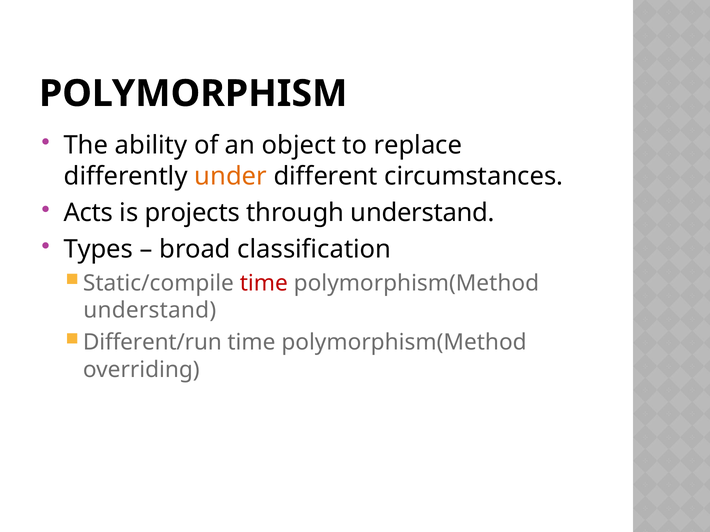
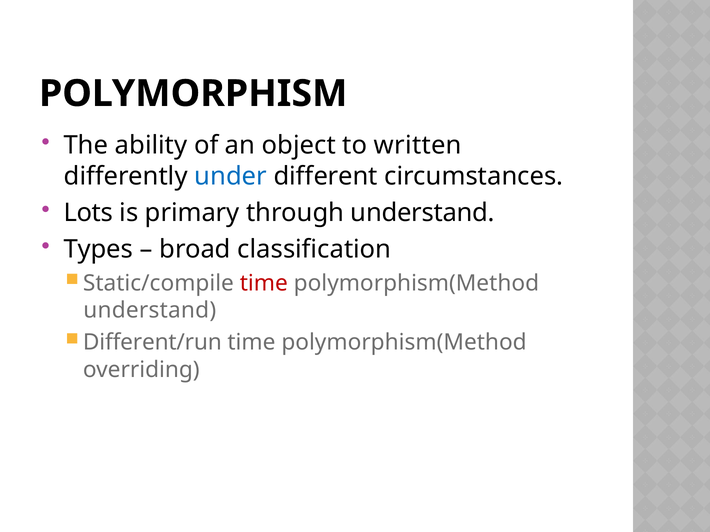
replace: replace -> written (418, 146)
under colour: orange -> blue (231, 176)
Acts: Acts -> Lots (88, 213)
projects: projects -> primary (192, 213)
